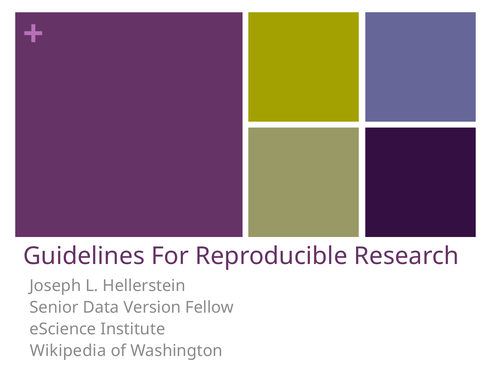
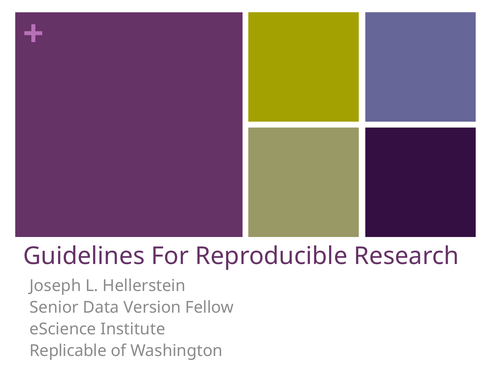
Wikipedia: Wikipedia -> Replicable (68, 351)
